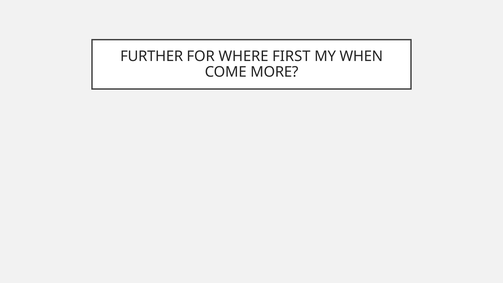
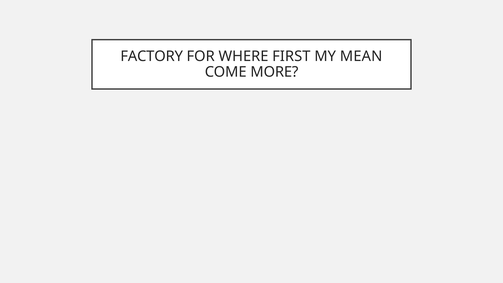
FURTHER: FURTHER -> FACTORY (152, 56)
WHEN: WHEN -> MEAN (361, 56)
